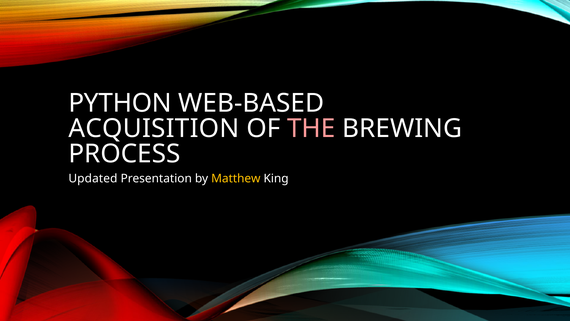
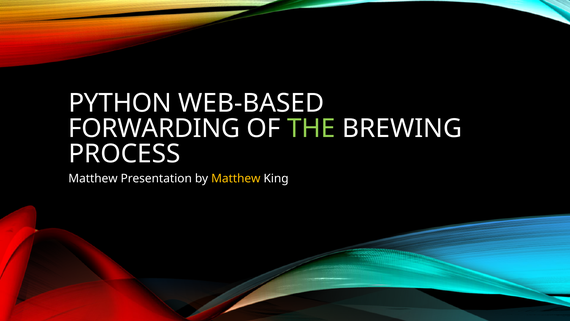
ACQUISITION: ACQUISITION -> FORWARDING (154, 128)
THE colour: pink -> light green (311, 128)
Updated: Updated -> Matthew (93, 178)
